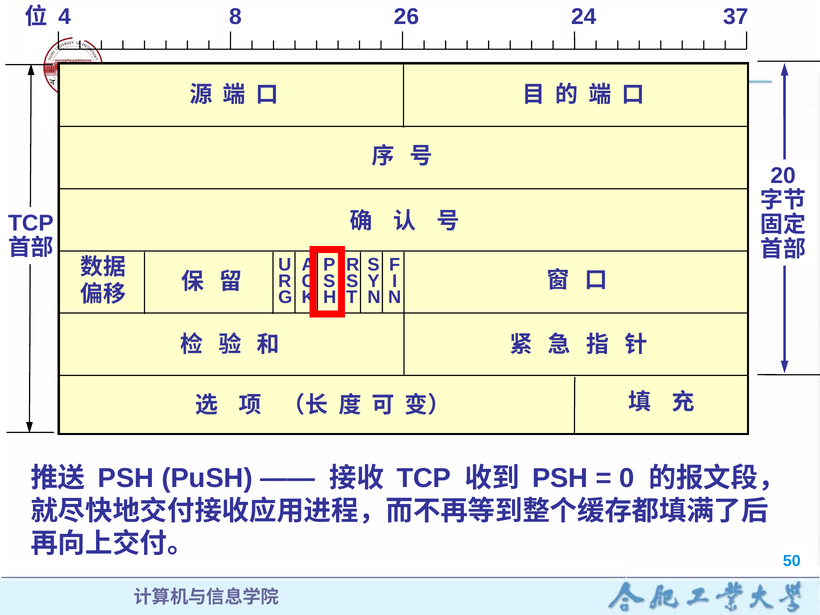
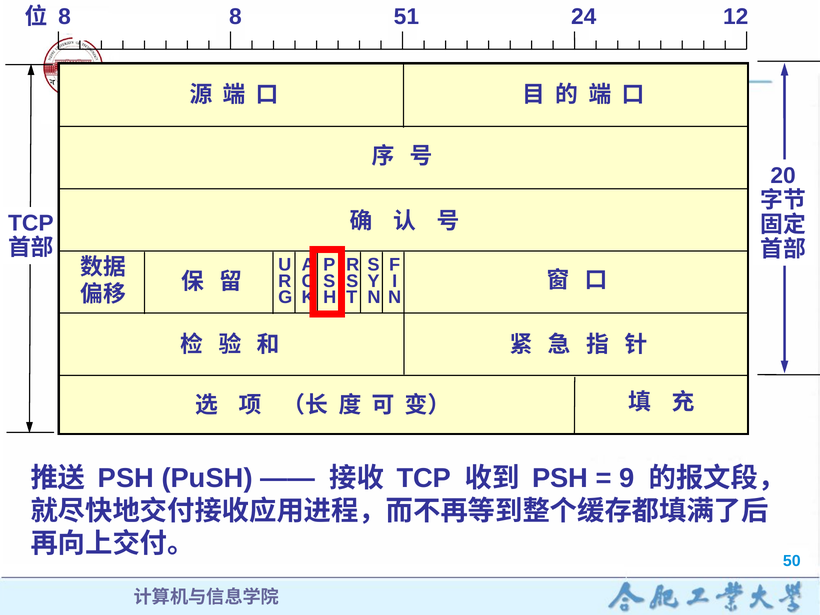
4: 4 -> 8 (64, 17)
26: 26 -> 51 (406, 17)
37: 37 -> 12 (736, 17)
0: 0 -> 9 (627, 478)
